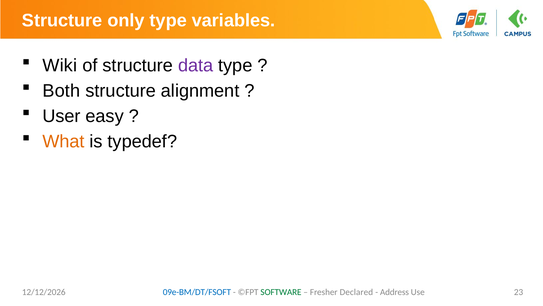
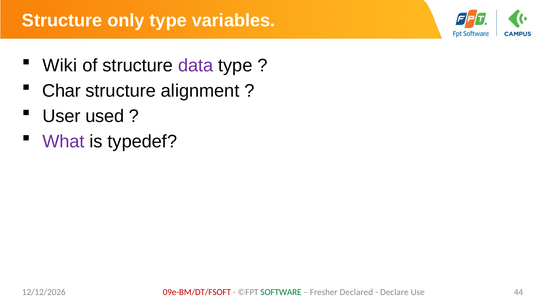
Both: Both -> Char (62, 91)
easy: easy -> used (105, 116)
What colour: orange -> purple (63, 141)
09e-BM/DT/FSOFT colour: blue -> red (197, 292)
Address: Address -> Declare (394, 292)
23: 23 -> 44 (519, 292)
